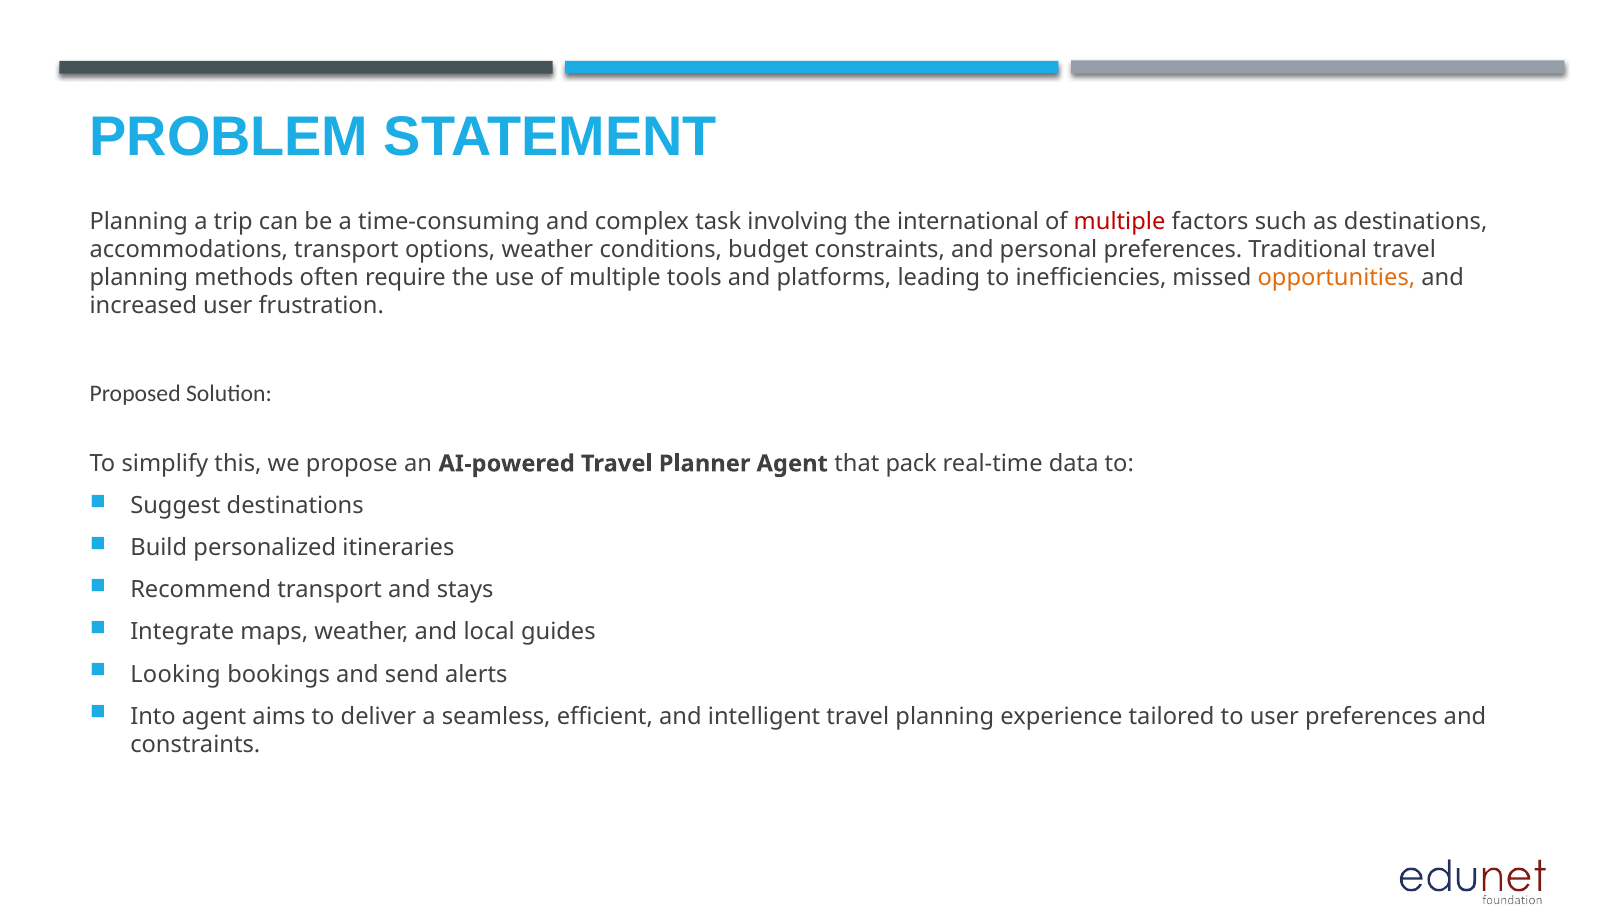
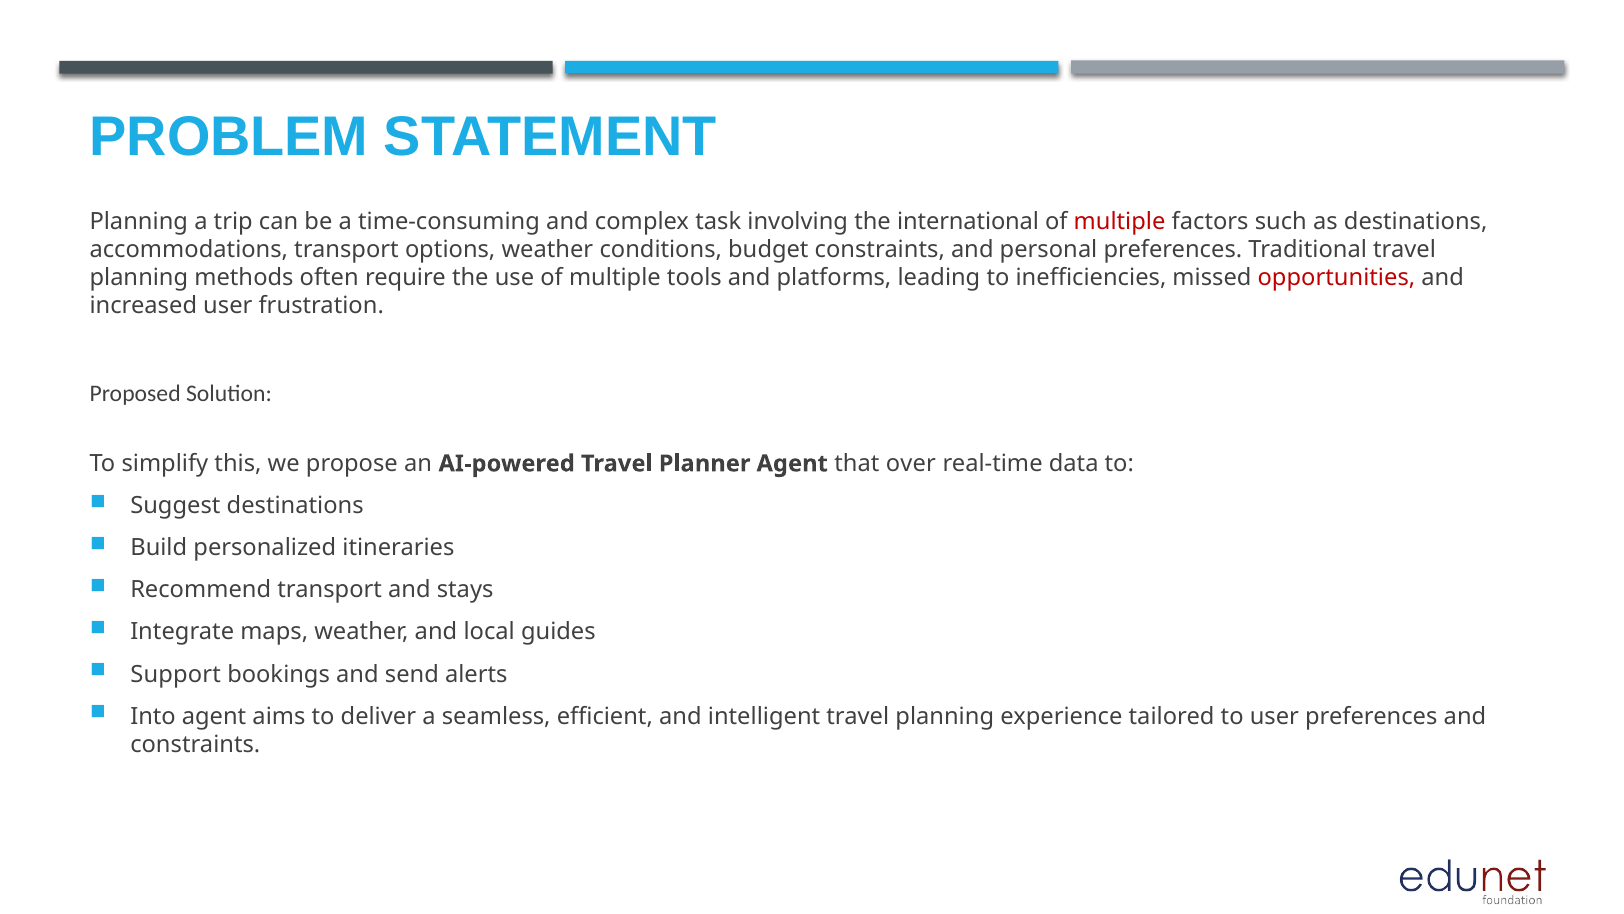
opportunities colour: orange -> red (1336, 278)
pack: pack -> over (911, 463)
Looking: Looking -> Support (176, 674)
